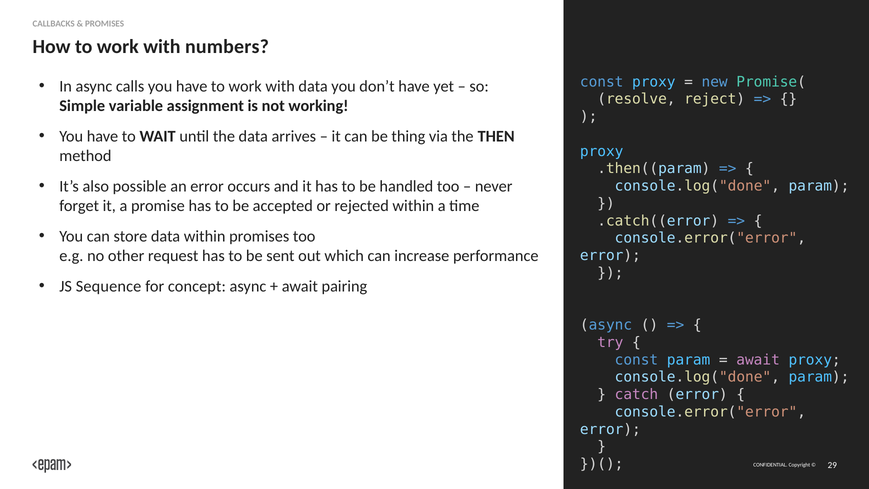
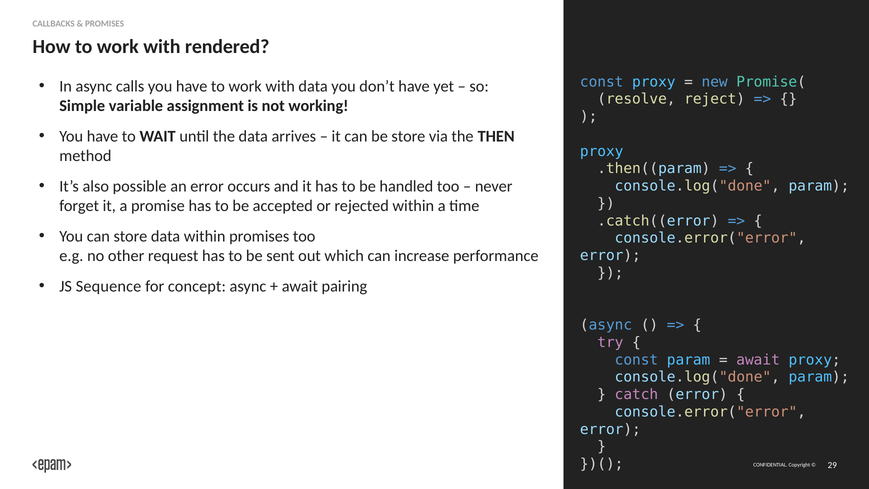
numbers: numbers -> rendered (227, 47)
be thing: thing -> store (408, 136)
